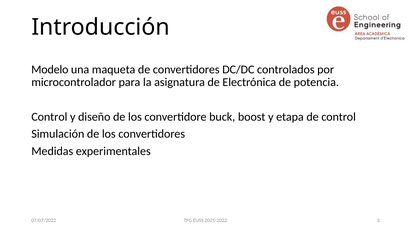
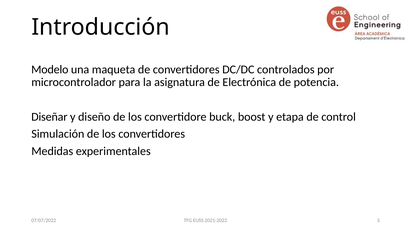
Control: Control -> Diseñar (49, 117)
